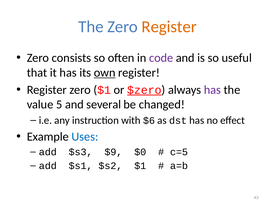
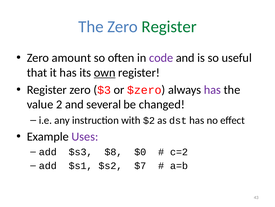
Register colour: orange -> green (169, 27)
consists: consists -> amount (71, 58)
$1: $1 -> $3 (104, 90)
$zero underline: present -> none (144, 90)
5: 5 -> 2 (59, 104)
$6: $6 -> $2 (149, 120)
Uses colour: blue -> purple (85, 136)
$9: $9 -> $8 (113, 151)
c=5: c=5 -> c=2 (179, 151)
$s2 $1: $1 -> $7 (140, 165)
